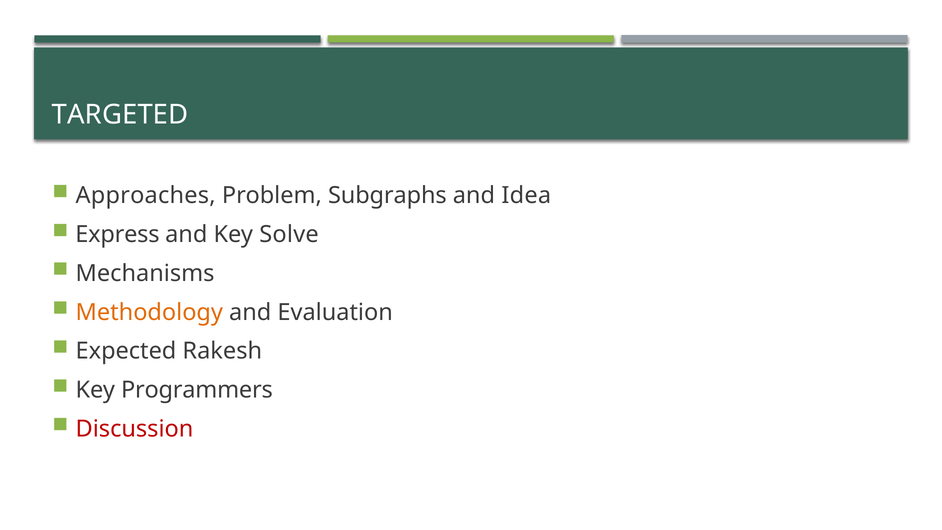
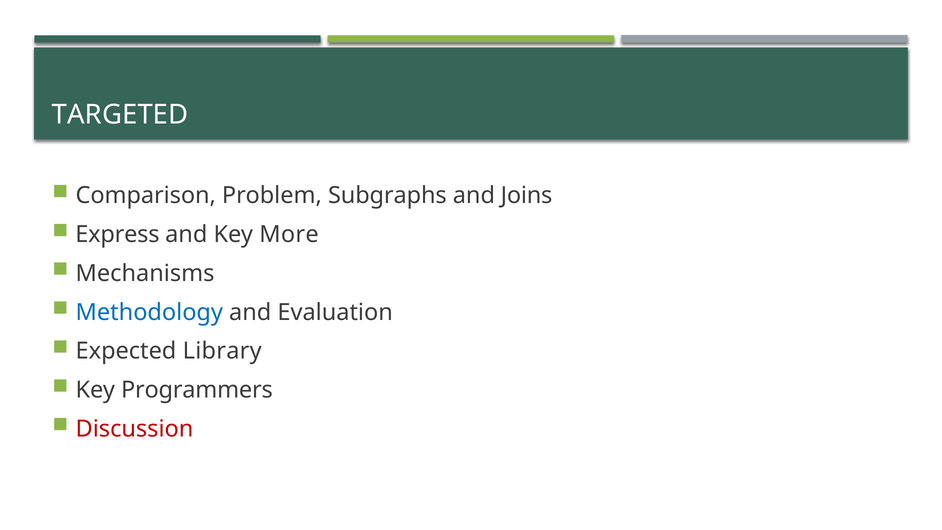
Approaches: Approaches -> Comparison (146, 196)
Idea: Idea -> Joins (527, 196)
Solve: Solve -> More (289, 234)
Methodology colour: orange -> blue (149, 312)
Rakesh: Rakesh -> Library (222, 351)
